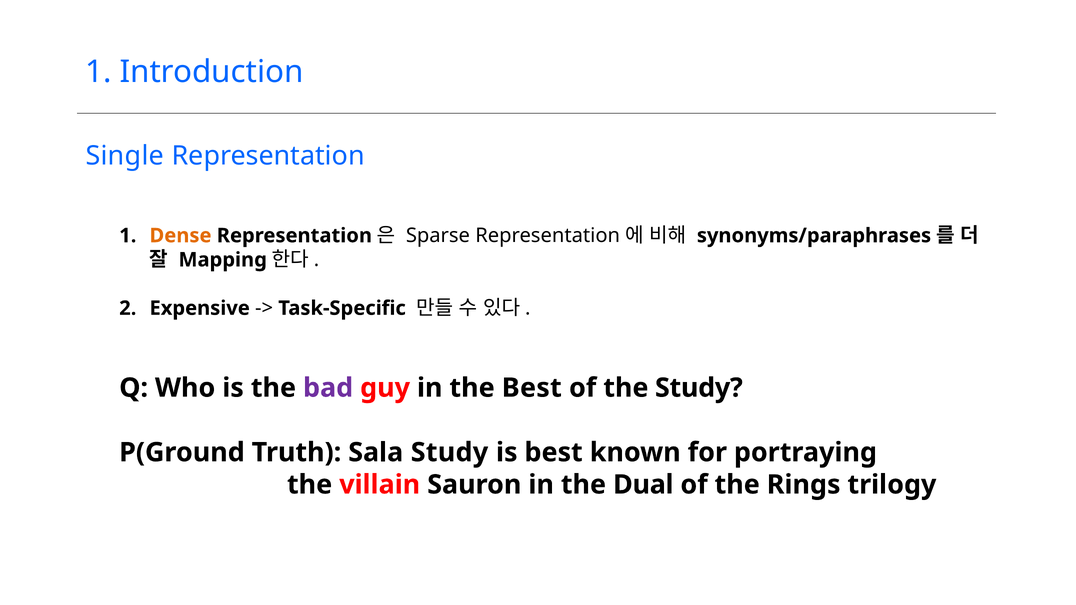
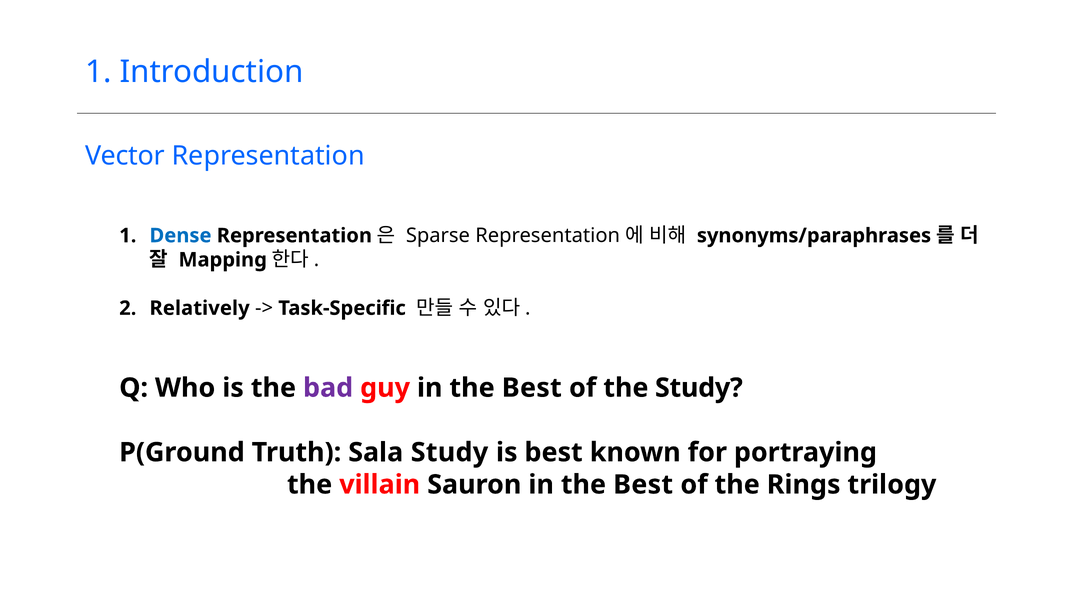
Single: Single -> Vector (125, 156)
Dense colour: orange -> blue (181, 236)
Expensive: Expensive -> Relatively (200, 308)
Sauron in the Dual: Dual -> Best (643, 485)
